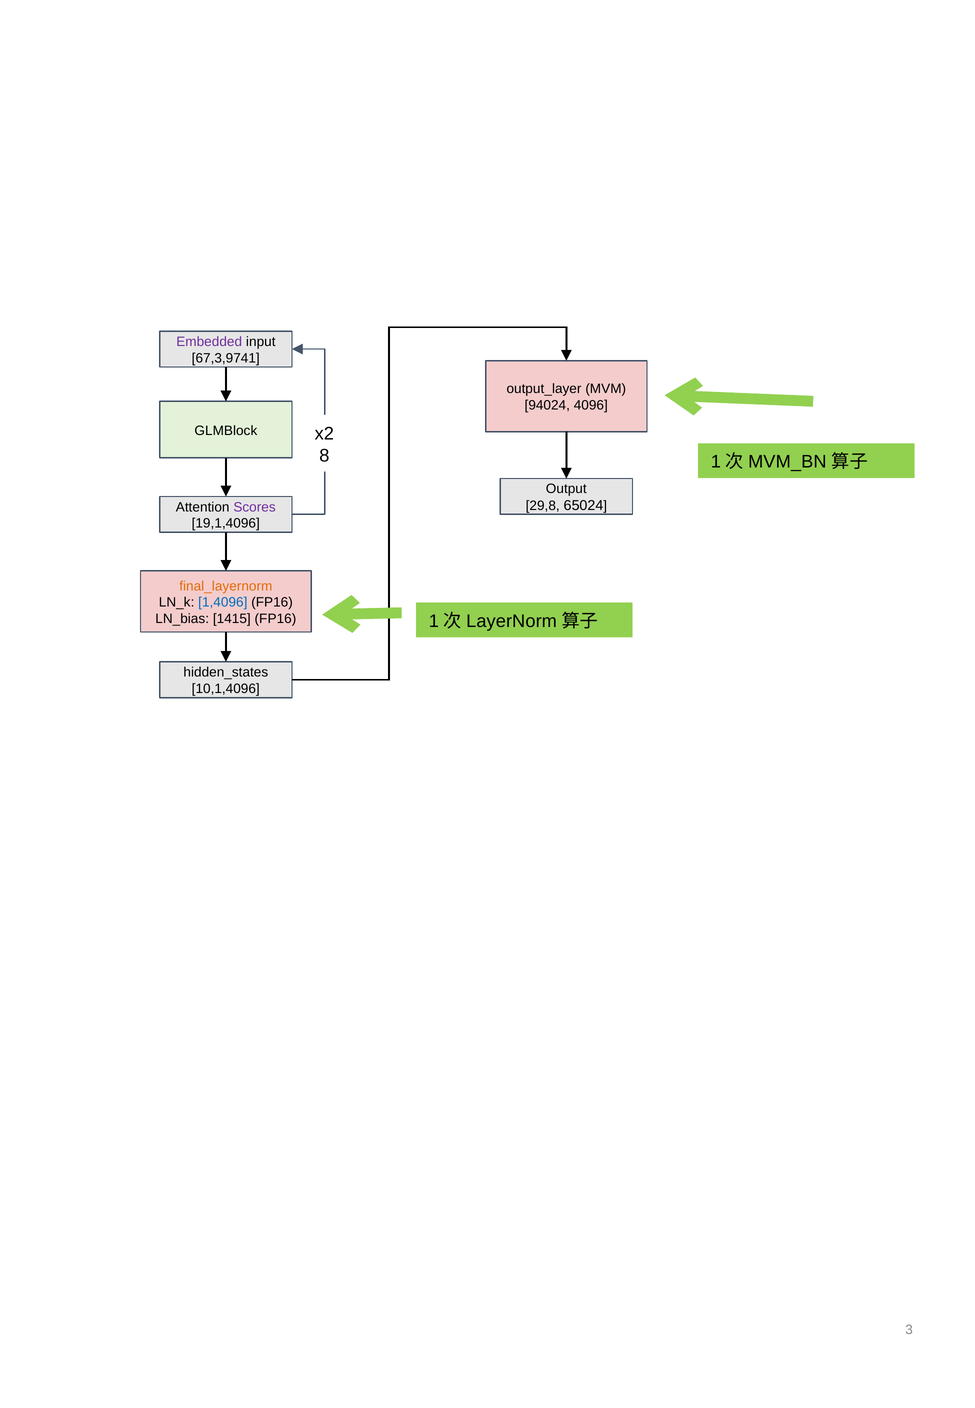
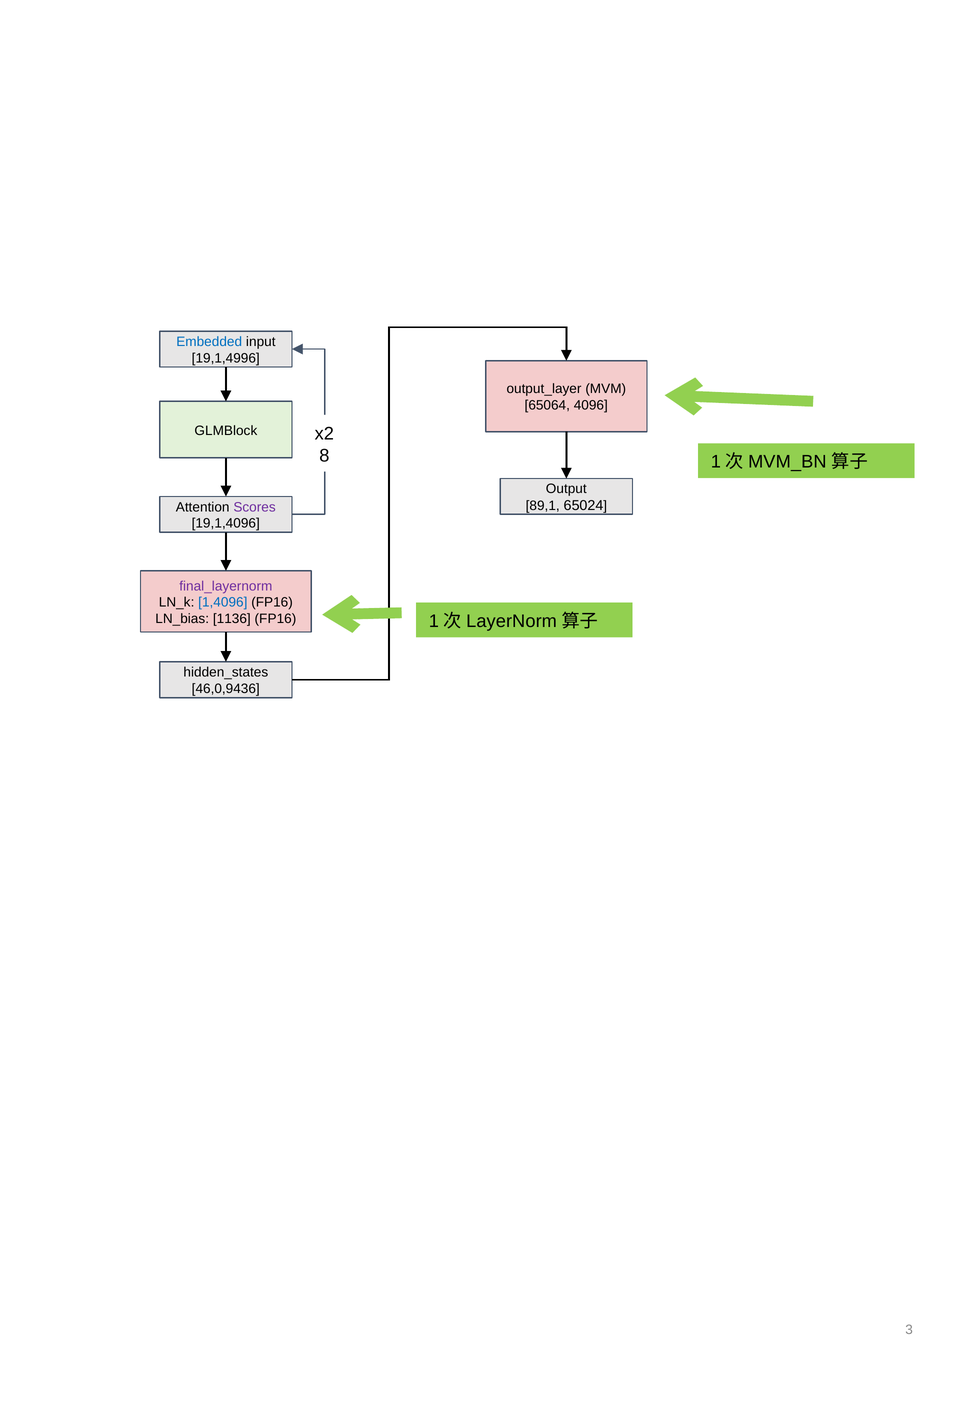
Embedded colour: purple -> blue (209, 342)
67,3,9741: 67,3,9741 -> 19,1,4996 (226, 358)
94024: 94024 -> 65064 (547, 405)
29,8: 29,8 -> 89,1 (543, 506)
final_layernorm colour: orange -> purple (226, 586)
1415: 1415 -> 1136 (232, 619)
10,1,4096: 10,1,4096 -> 46,0,9436 (226, 689)
